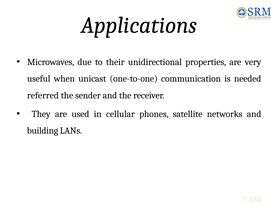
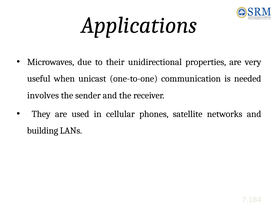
referred: referred -> involves (43, 95)
